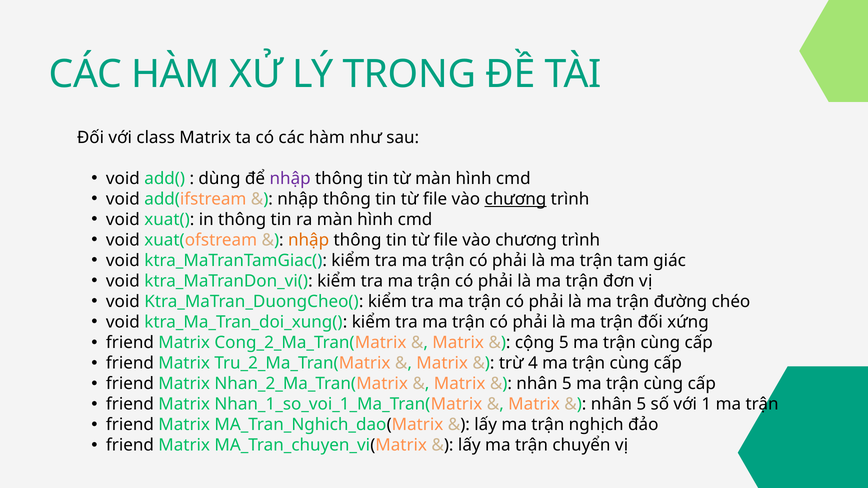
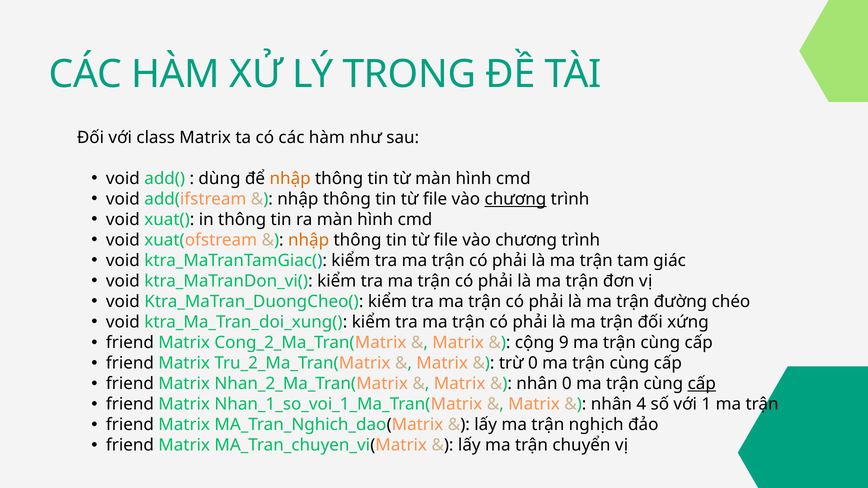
nhập colour: purple -> orange (290, 179)
cộng 5: 5 -> 9 (564, 343)
trừ 4: 4 -> 0 (533, 363)
5: 5 -> 0 (567, 384)
cấp underline: none -> present (702, 384)
5: 5 -> 4 (641, 405)
